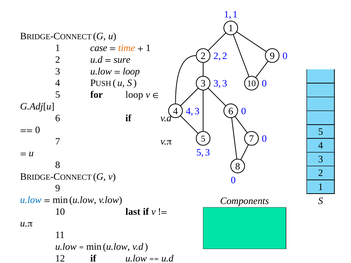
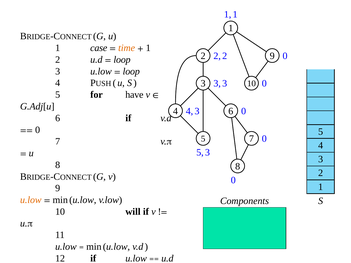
sure: sure -> loop (122, 60)
for loop: loop -> have (134, 95)
u.low colour: blue -> orange (31, 200)
last: last -> will (133, 212)
